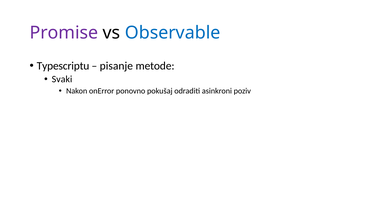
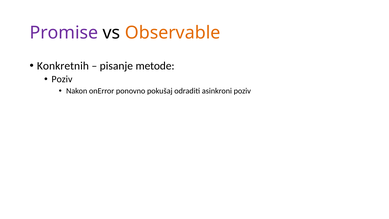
Observable colour: blue -> orange (173, 33)
Typescriptu: Typescriptu -> Konkretnih (63, 66)
Svaki: Svaki -> Poziv (62, 79)
